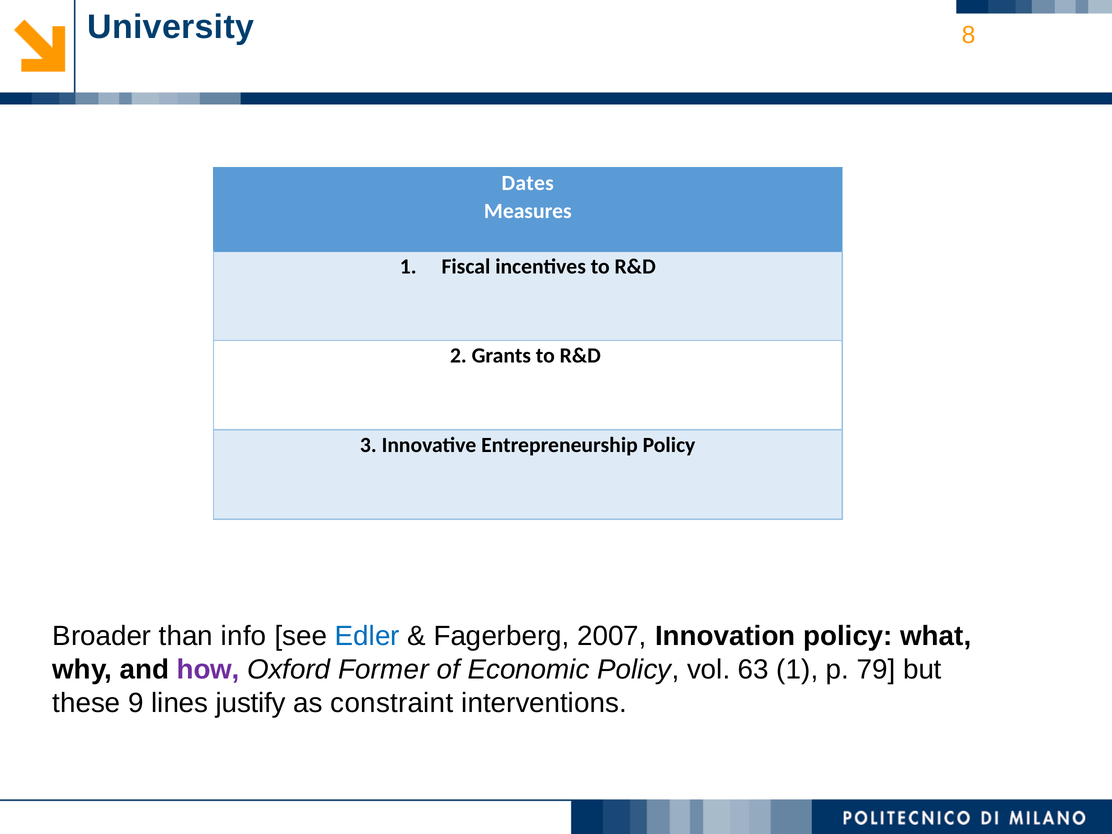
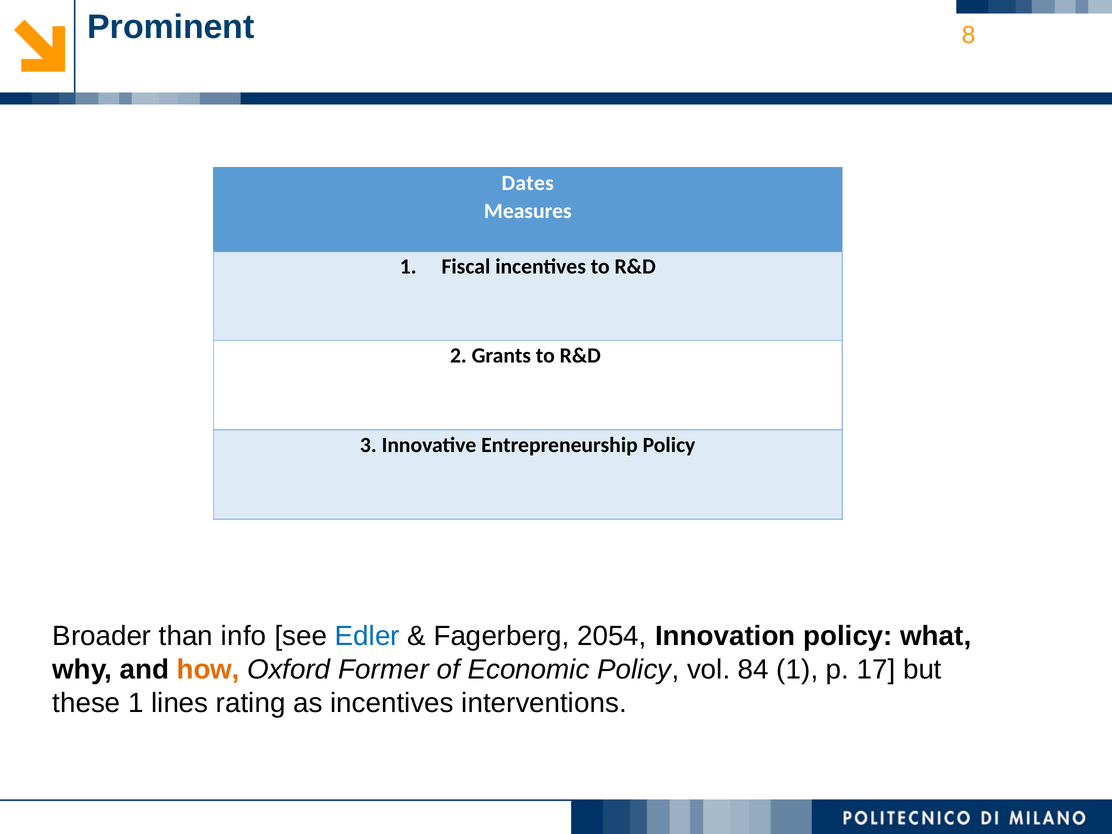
University: University -> Prominent (171, 27)
2007: 2007 -> 2054 (612, 636)
how colour: purple -> orange (208, 670)
63: 63 -> 84 (753, 670)
79: 79 -> 17 (876, 670)
these 9: 9 -> 1 (136, 703)
justify: justify -> rating (251, 703)
as constraint: constraint -> incentives (392, 703)
